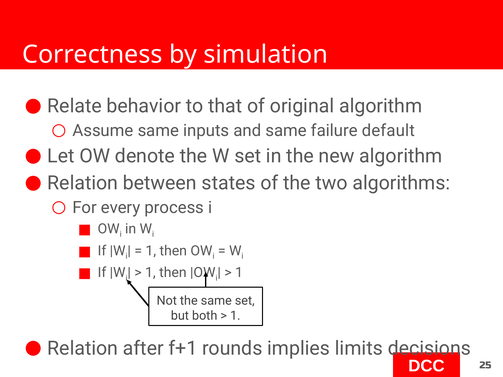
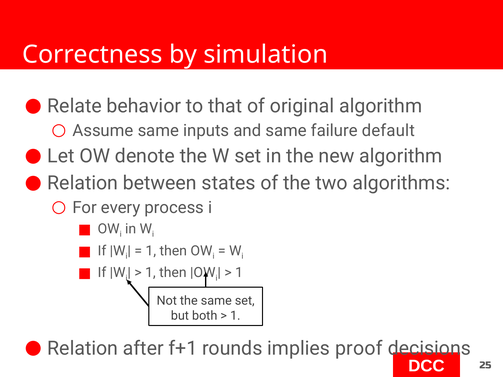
limits: limits -> proof (359, 348)
